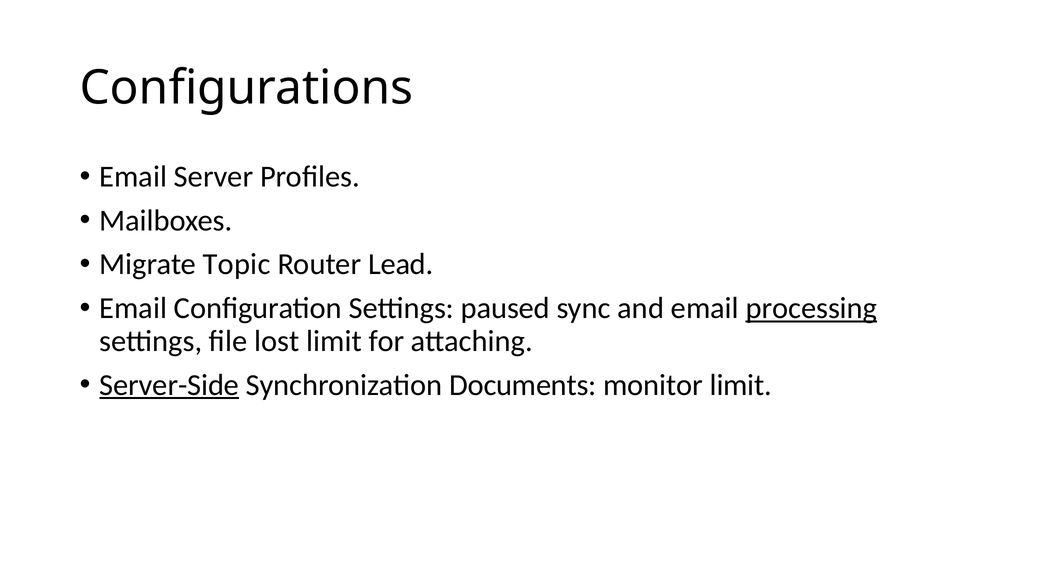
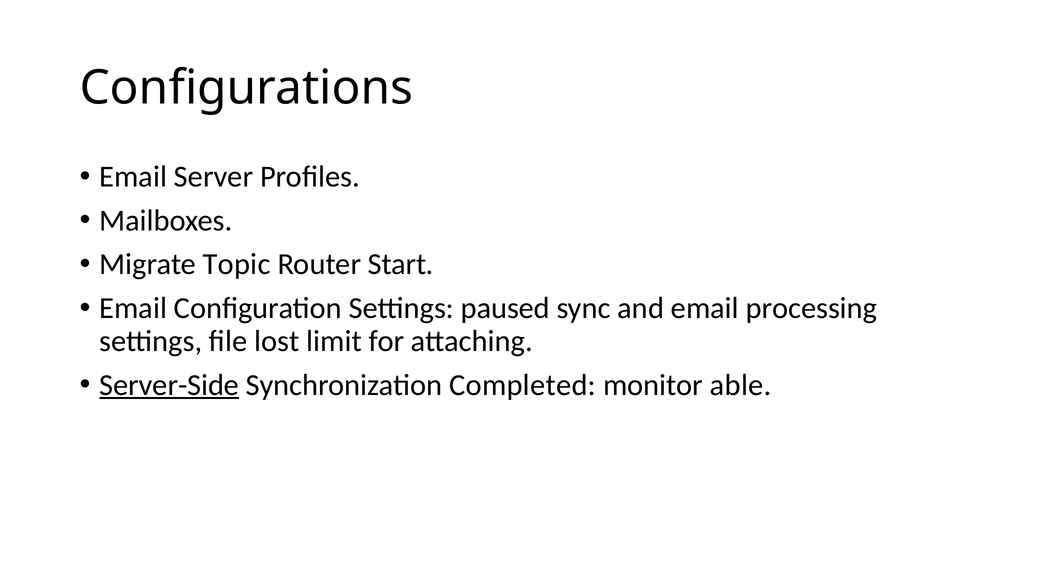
Lead: Lead -> Start (401, 265)
processing underline: present -> none (811, 308)
Documents: Documents -> Completed (523, 385)
monitor limit: limit -> able (741, 385)
